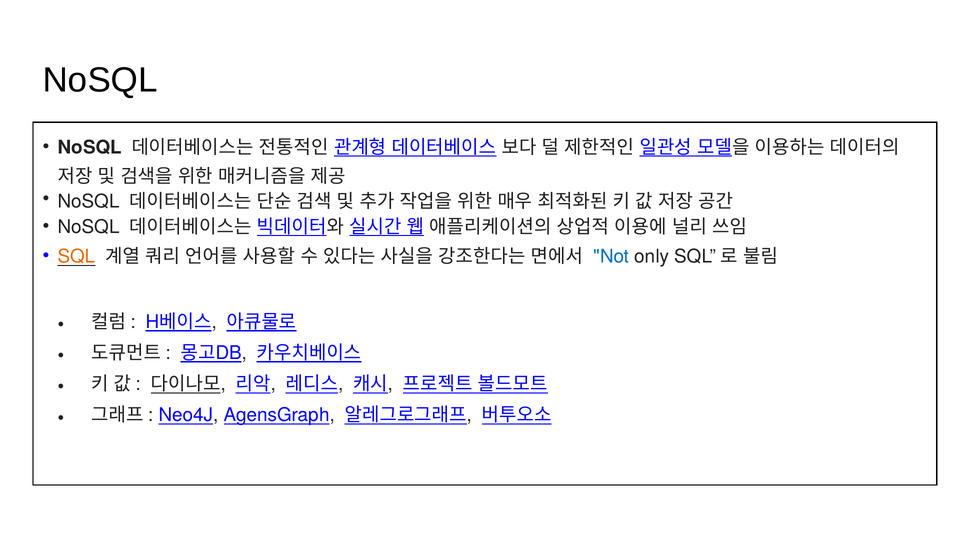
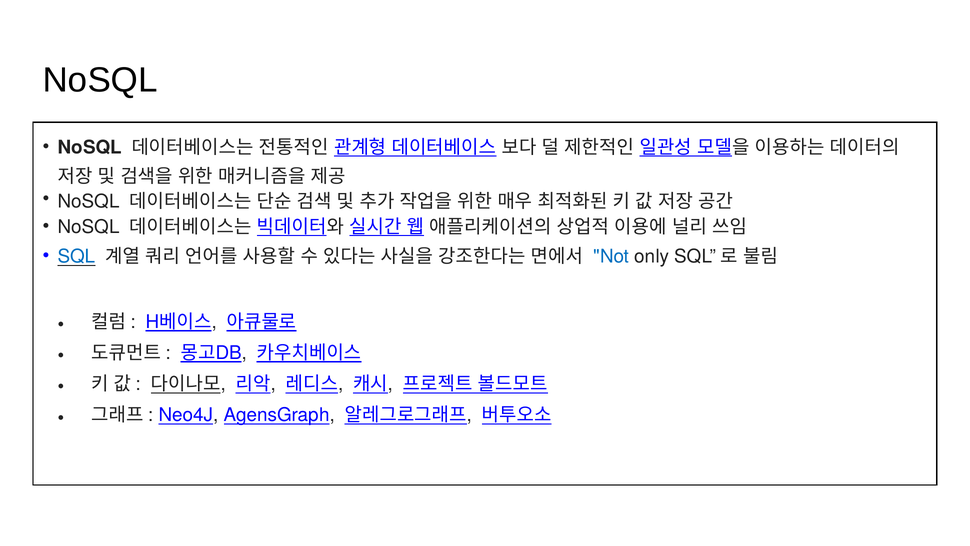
SQL colour: orange -> blue (77, 256)
